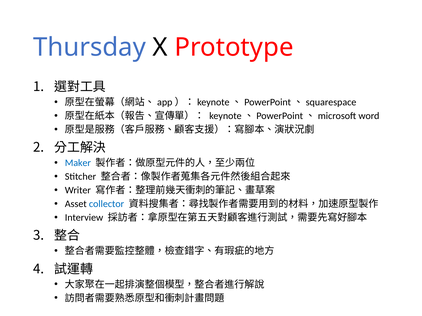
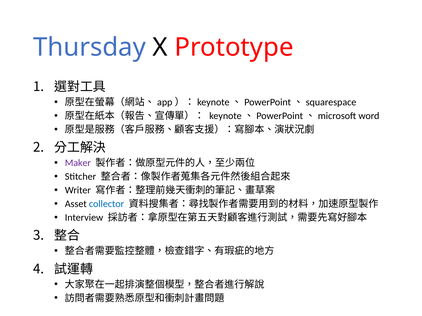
Maker colour: blue -> purple (78, 163)
